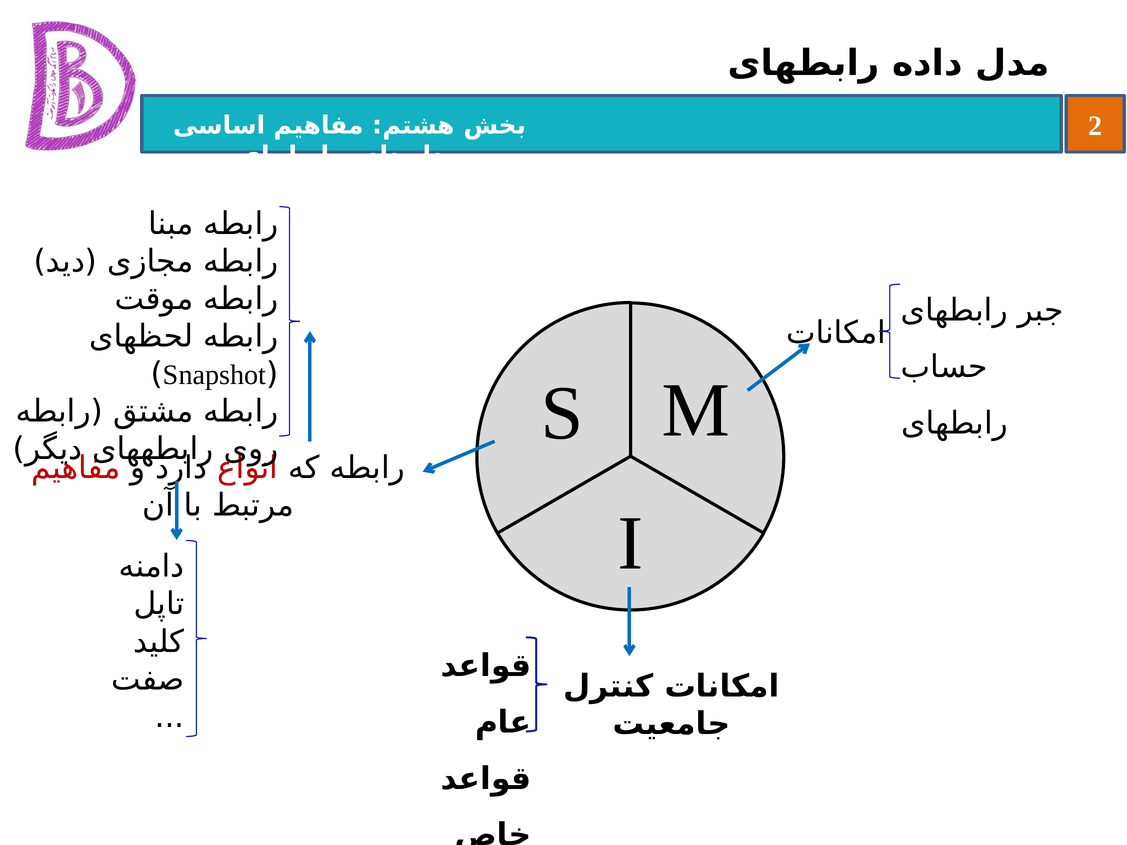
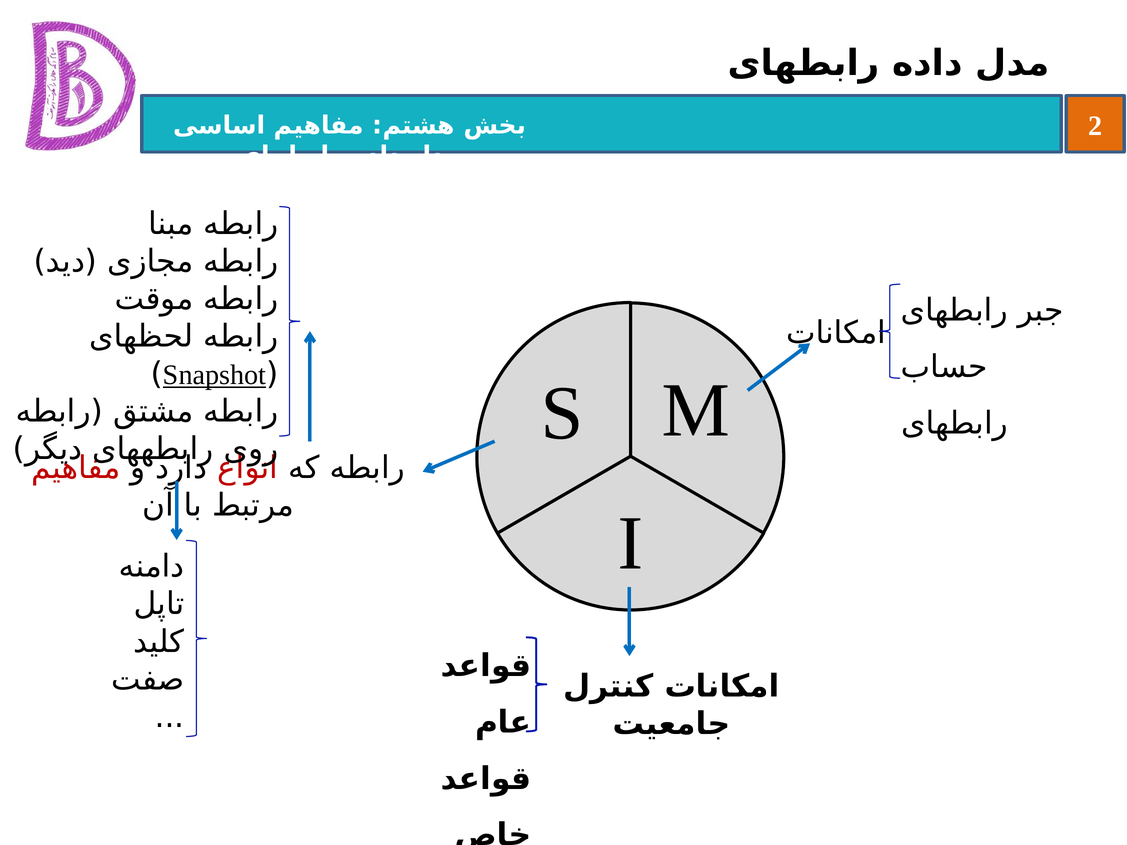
Snapshot underline: none -> present (215, 375)
